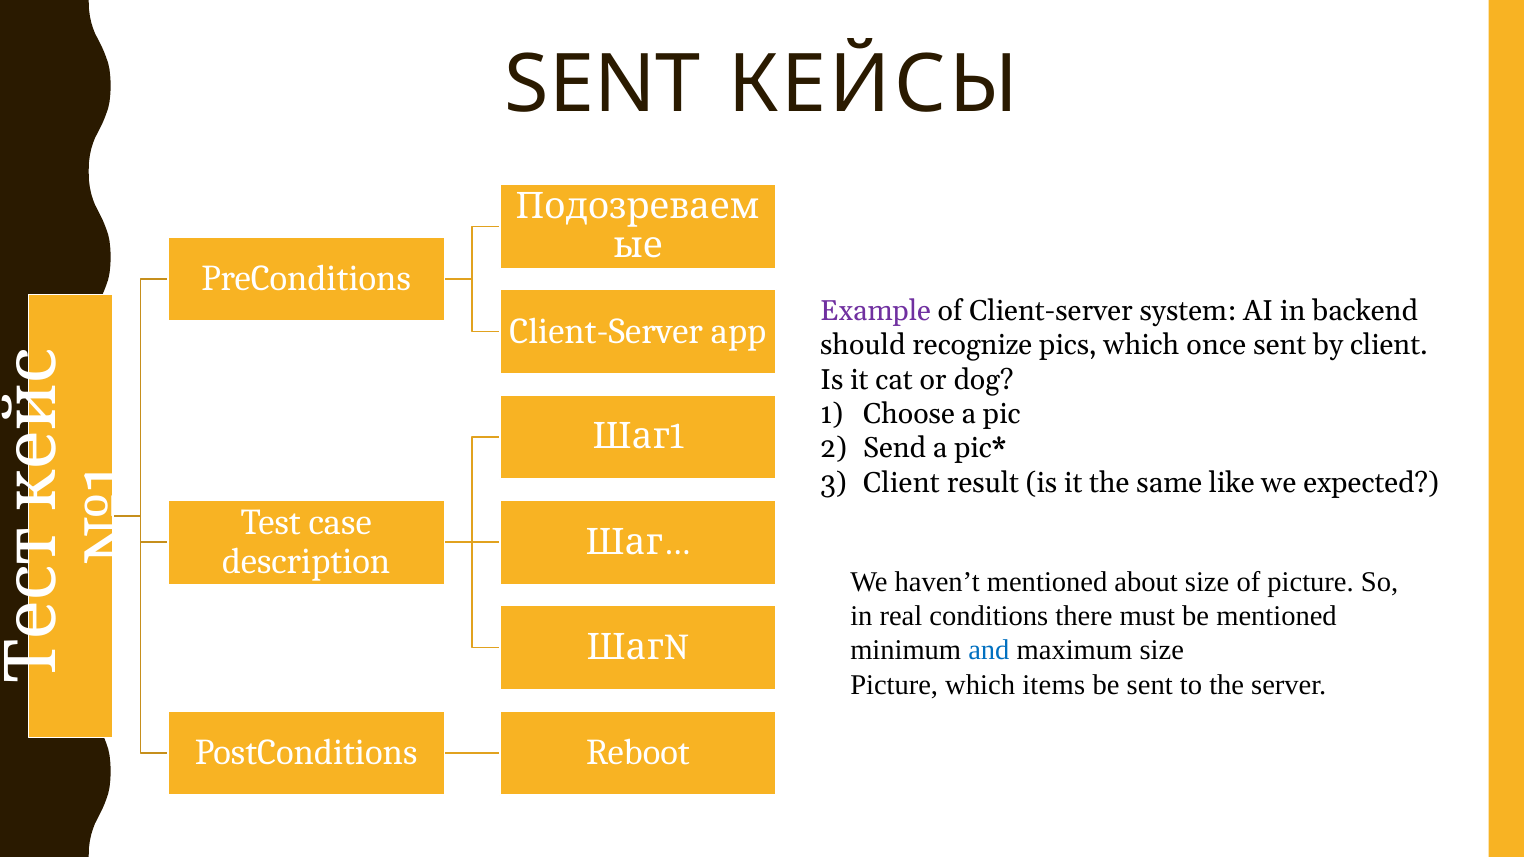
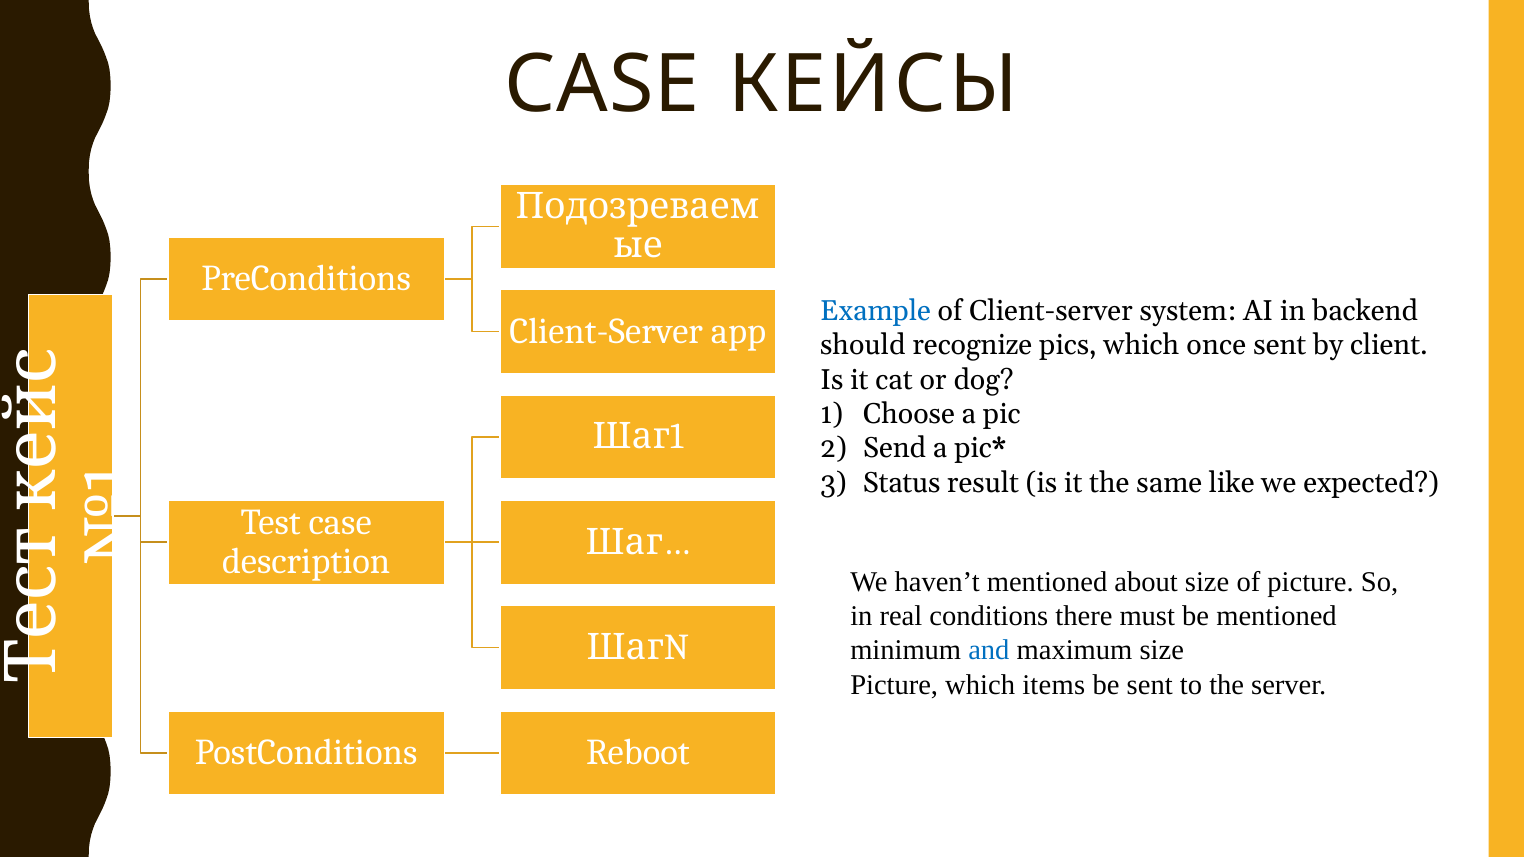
SENT: SENT -> CASE (602, 85)
Example colour: purple -> blue (876, 311)
Client: Client -> Status (902, 483)
